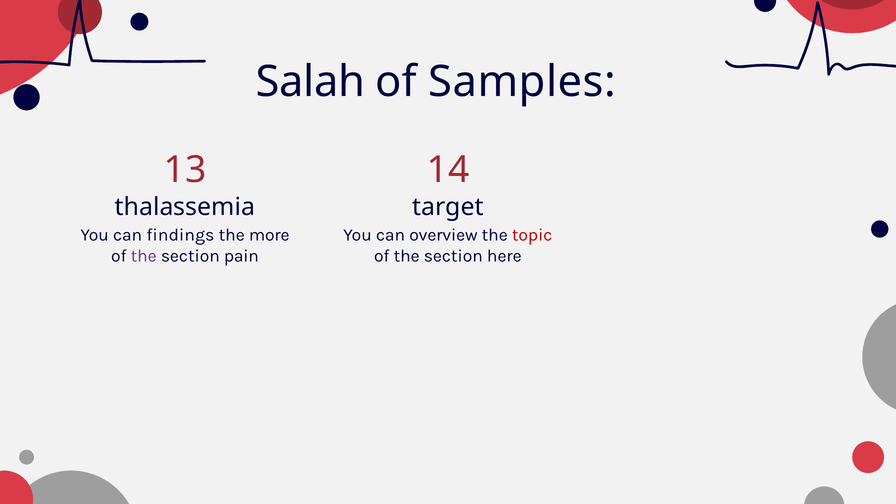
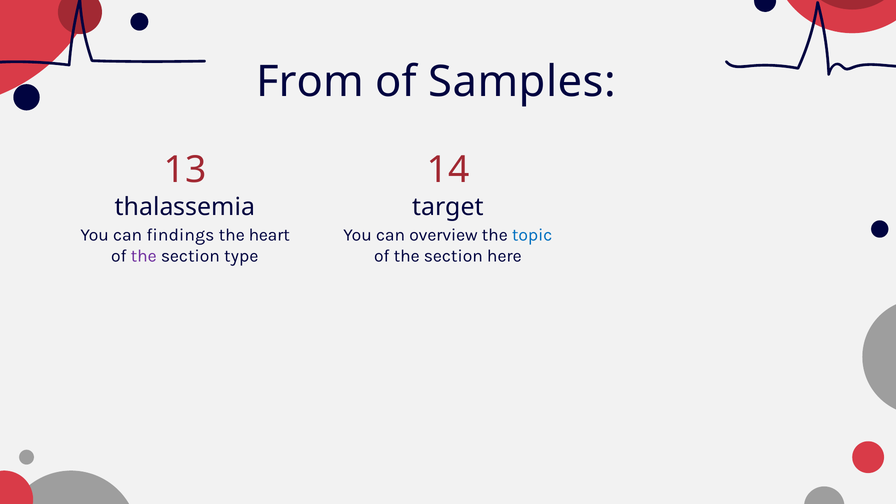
Salah: Salah -> From (310, 82)
more: more -> heart (269, 235)
topic colour: red -> blue (532, 235)
pain: pain -> type (241, 256)
